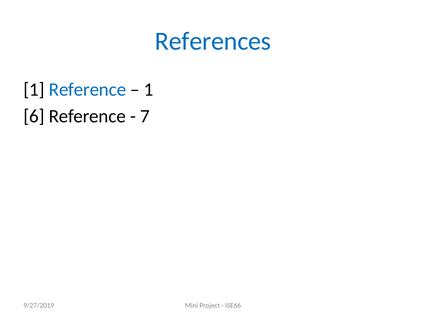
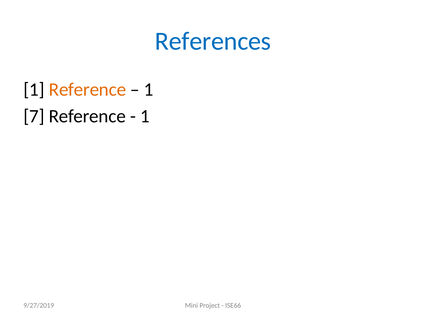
Reference colour: blue -> orange (87, 89)
6: 6 -> 7 (34, 116)
7: 7 -> 1 (145, 116)
